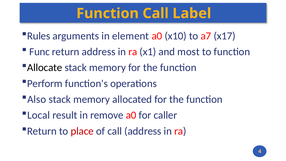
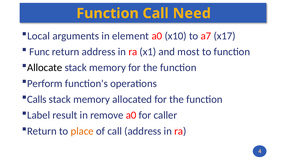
Label: Label -> Need (192, 13)
Rules: Rules -> Local (39, 36)
Also: Also -> Calls (37, 99)
Local: Local -> Label (39, 115)
place colour: red -> orange (82, 131)
